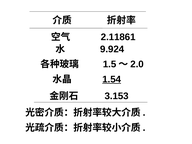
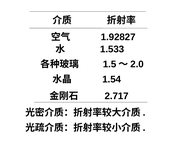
2.11861: 2.11861 -> 1.92827 (118, 37)
9.924: 9.924 -> 1.533 (112, 49)
1.54 underline: present -> none (112, 79)
3.153: 3.153 -> 2.717 (117, 96)
